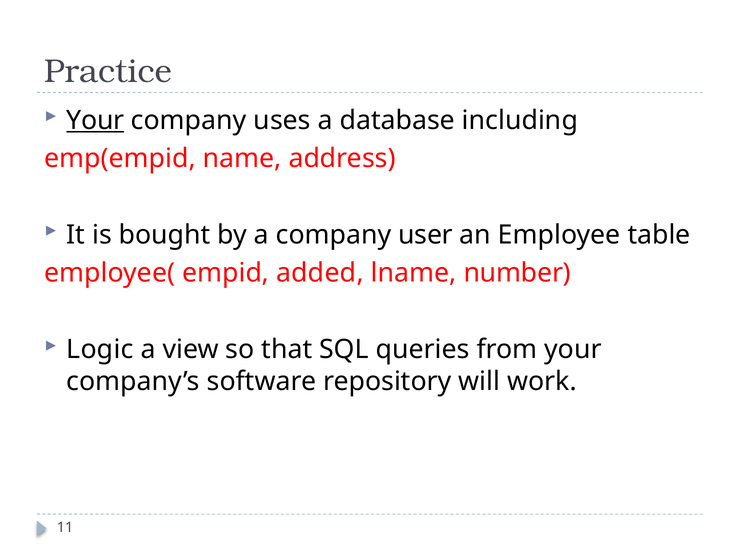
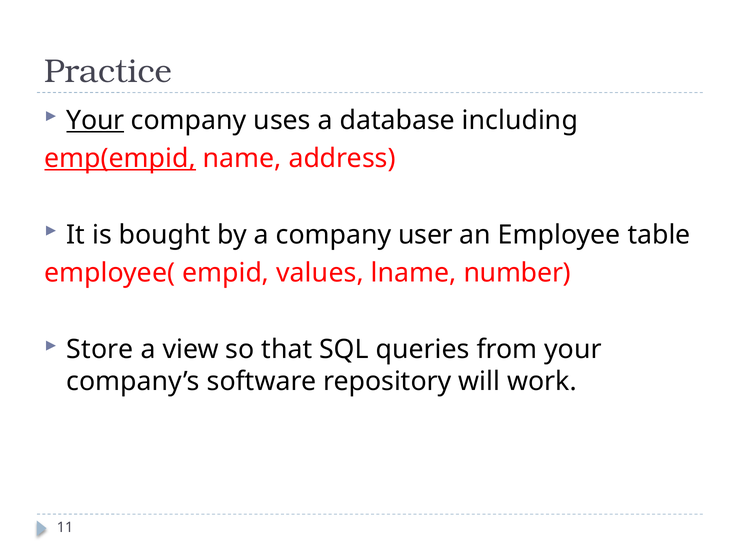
emp(empid underline: none -> present (120, 158)
added: added -> values (320, 273)
Logic: Logic -> Store (100, 350)
